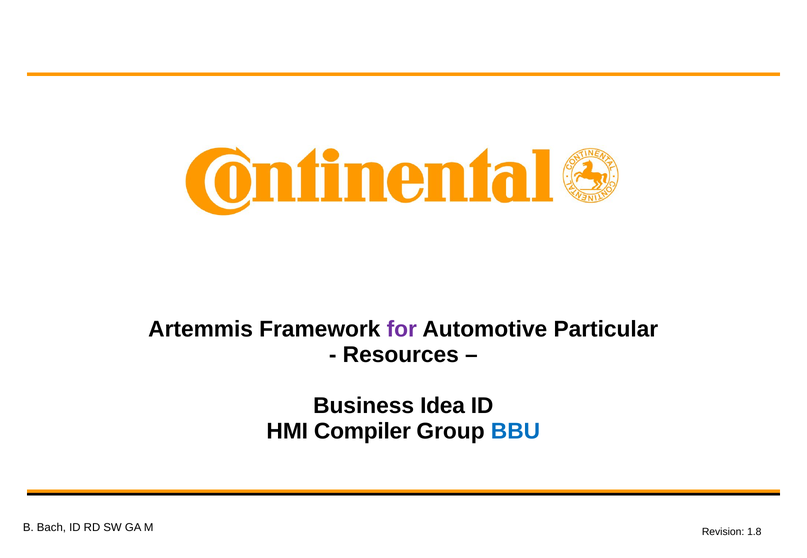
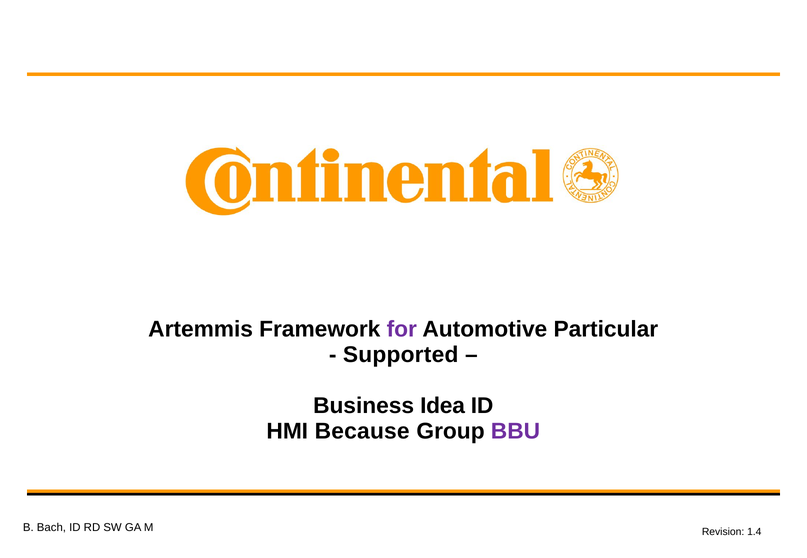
Resources: Resources -> Supported (401, 355)
Compiler: Compiler -> Because (362, 432)
BBU colour: blue -> purple (515, 432)
1.8: 1.8 -> 1.4 (754, 533)
